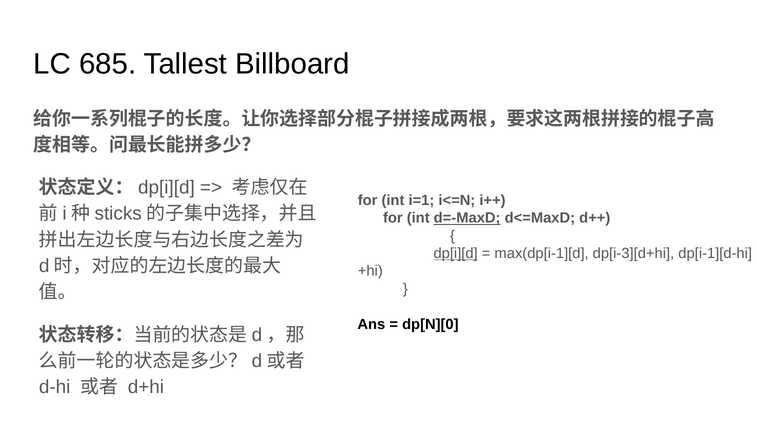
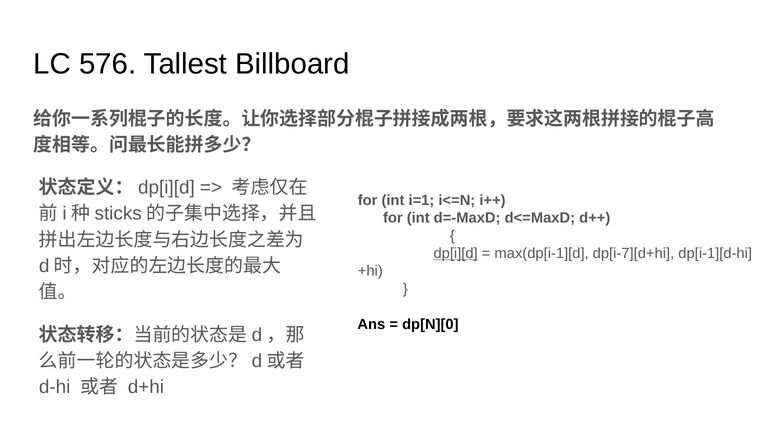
685: 685 -> 576 (108, 64)
d=-MaxD underline: present -> none (467, 218)
dp[i-3][d+hi: dp[i-3][d+hi -> dp[i-7][d+hi (633, 253)
